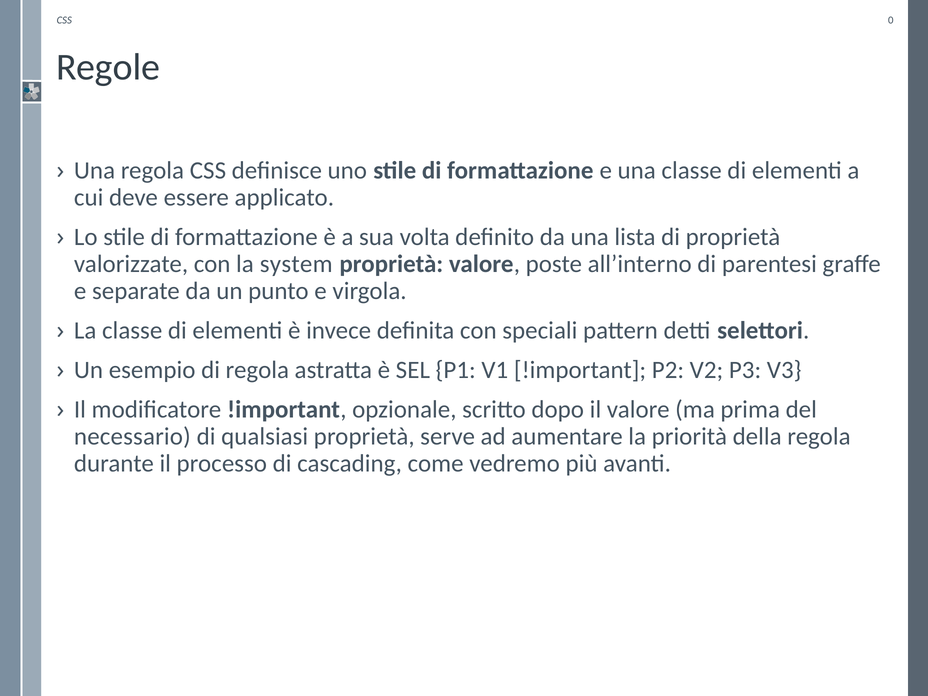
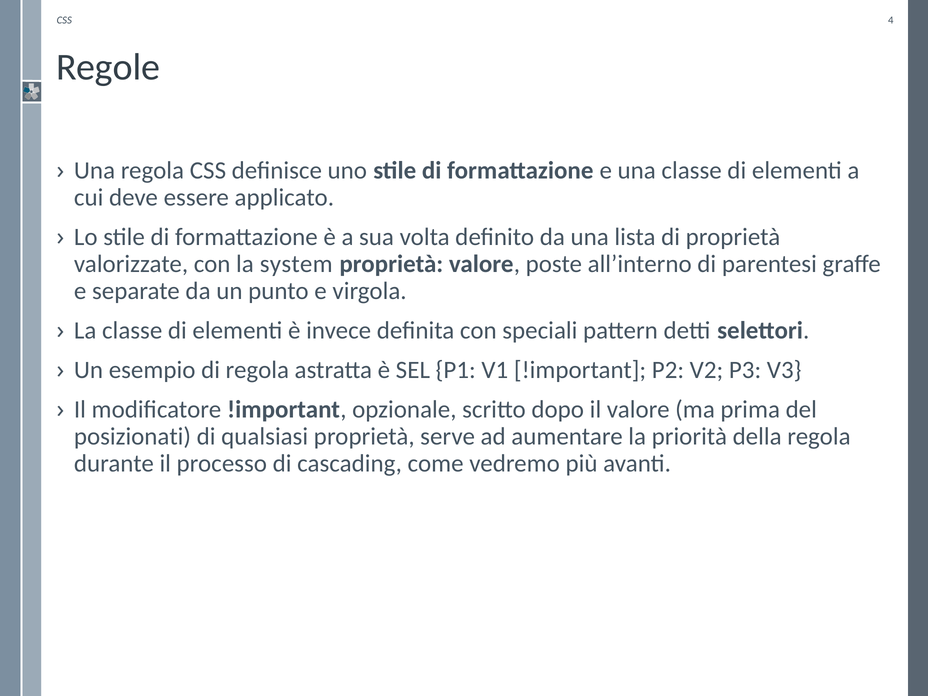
0: 0 -> 4 (891, 20)
necessario: necessario -> posizionati (132, 436)
